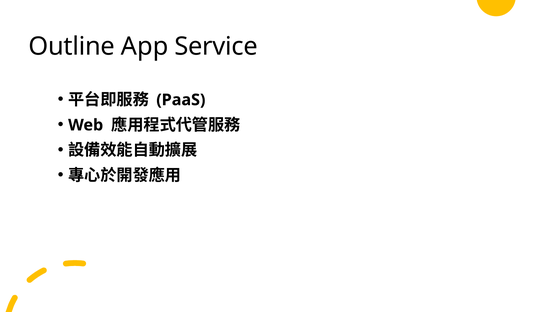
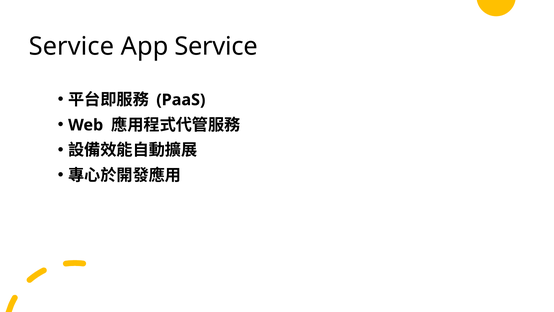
Outline: Outline -> Service (71, 47)
